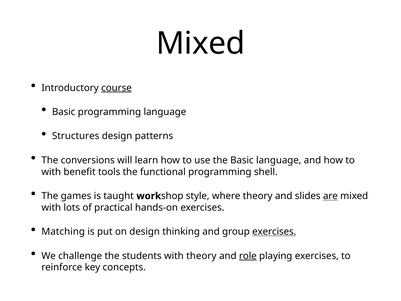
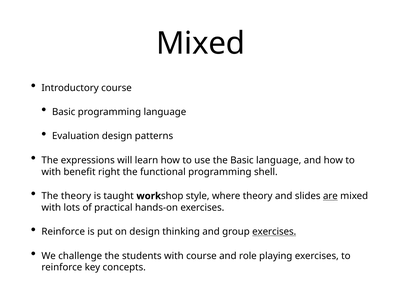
course underline: present -> none (116, 88)
Structures: Structures -> Evaluation (76, 136)
conversions: conversions -> expressions (88, 160)
tools: tools -> right (109, 172)
The games: games -> theory (76, 196)
Matching: Matching -> Reinforce (63, 232)
with theory: theory -> course (201, 256)
role underline: present -> none (248, 256)
